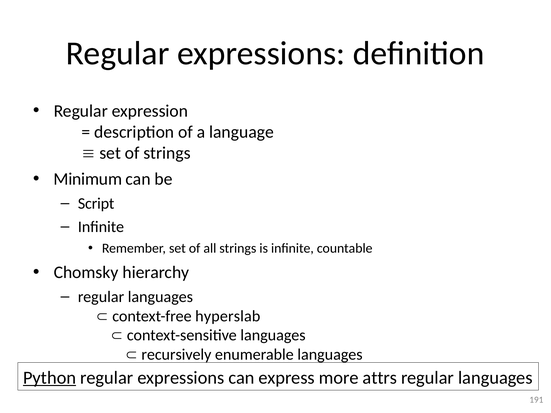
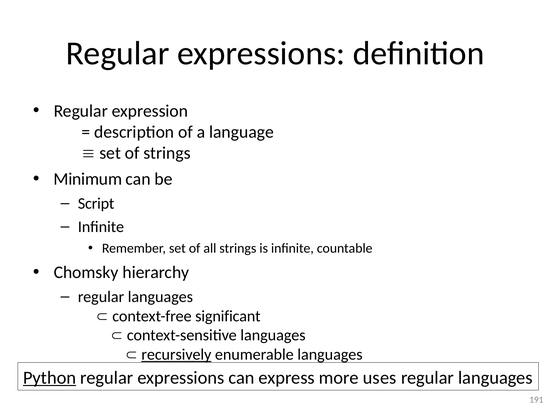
hyperslab: hyperslab -> significant (228, 316)
recursively underline: none -> present (176, 355)
attrs: attrs -> uses (380, 378)
